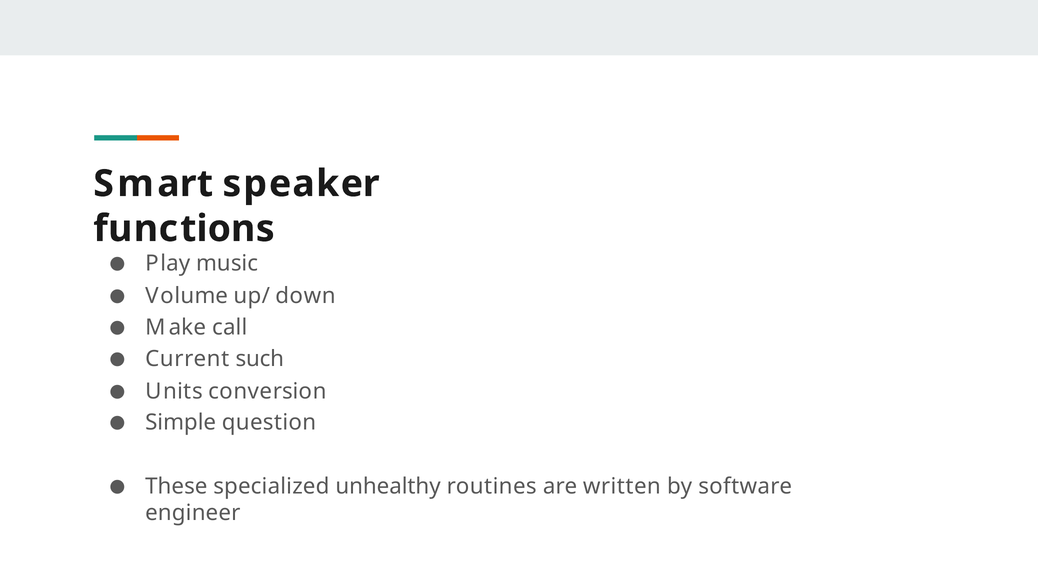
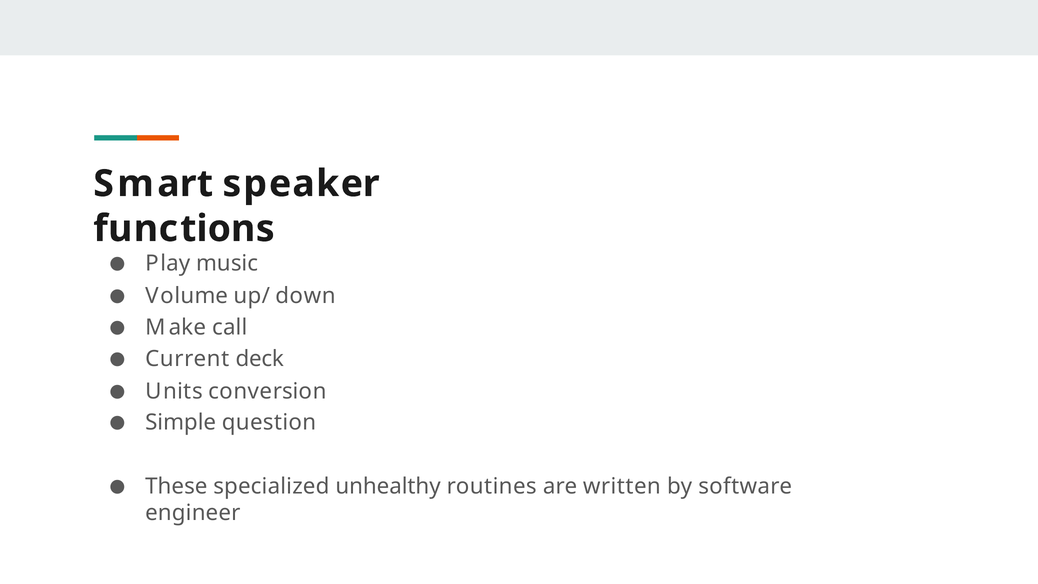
such: such -> deck (260, 359)
